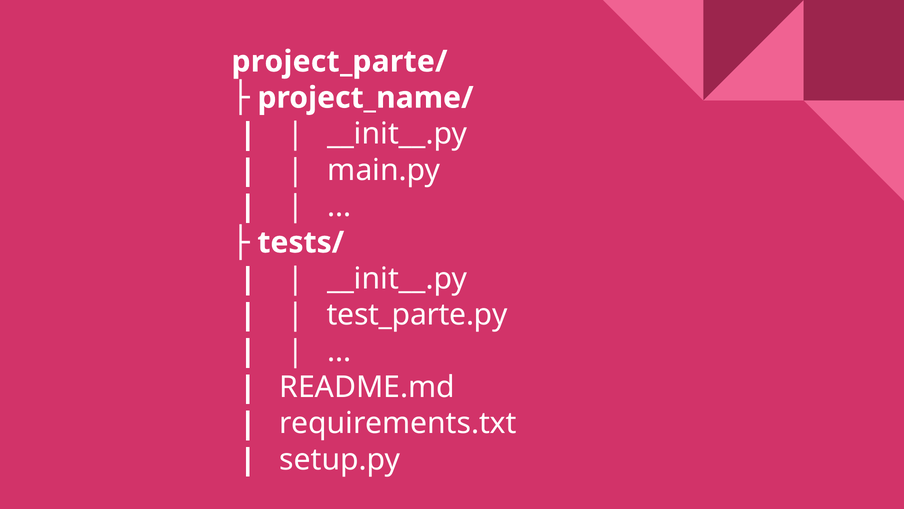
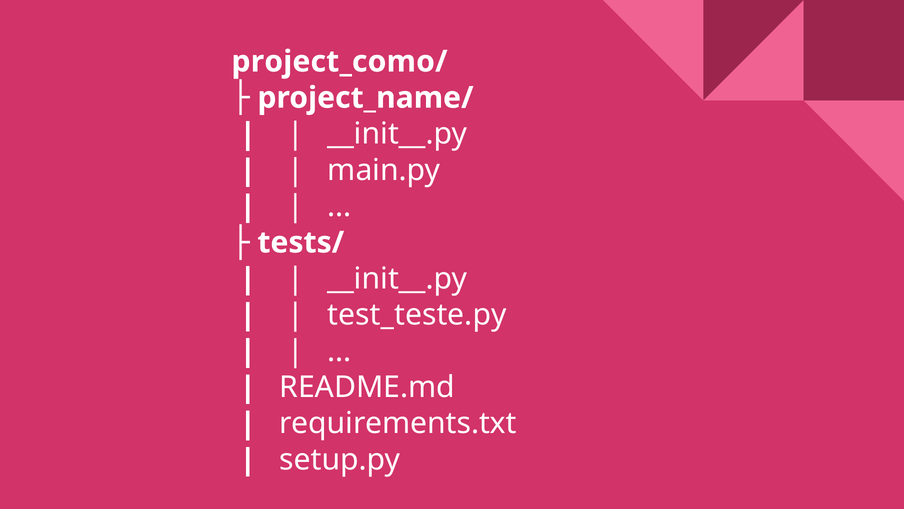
project_parte/: project_parte/ -> project_como/ (340, 62)
test_parte.py: test_parte.py -> test_teste.py (417, 315)
